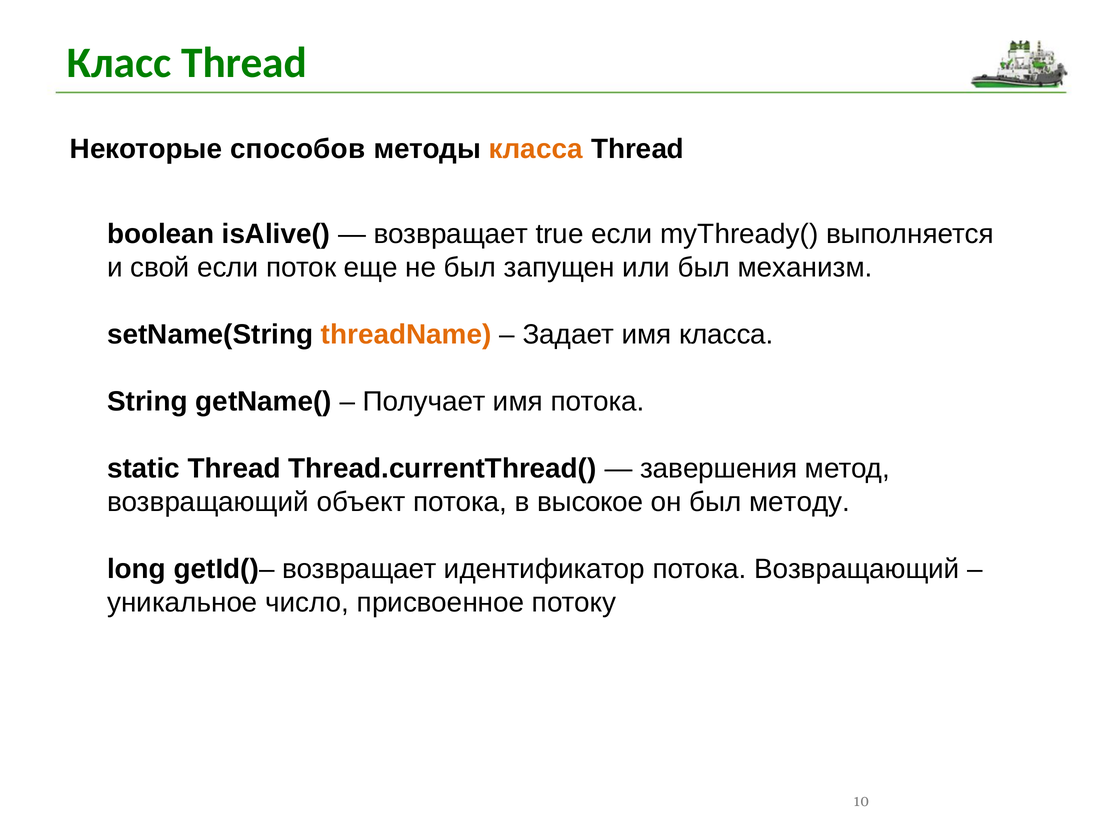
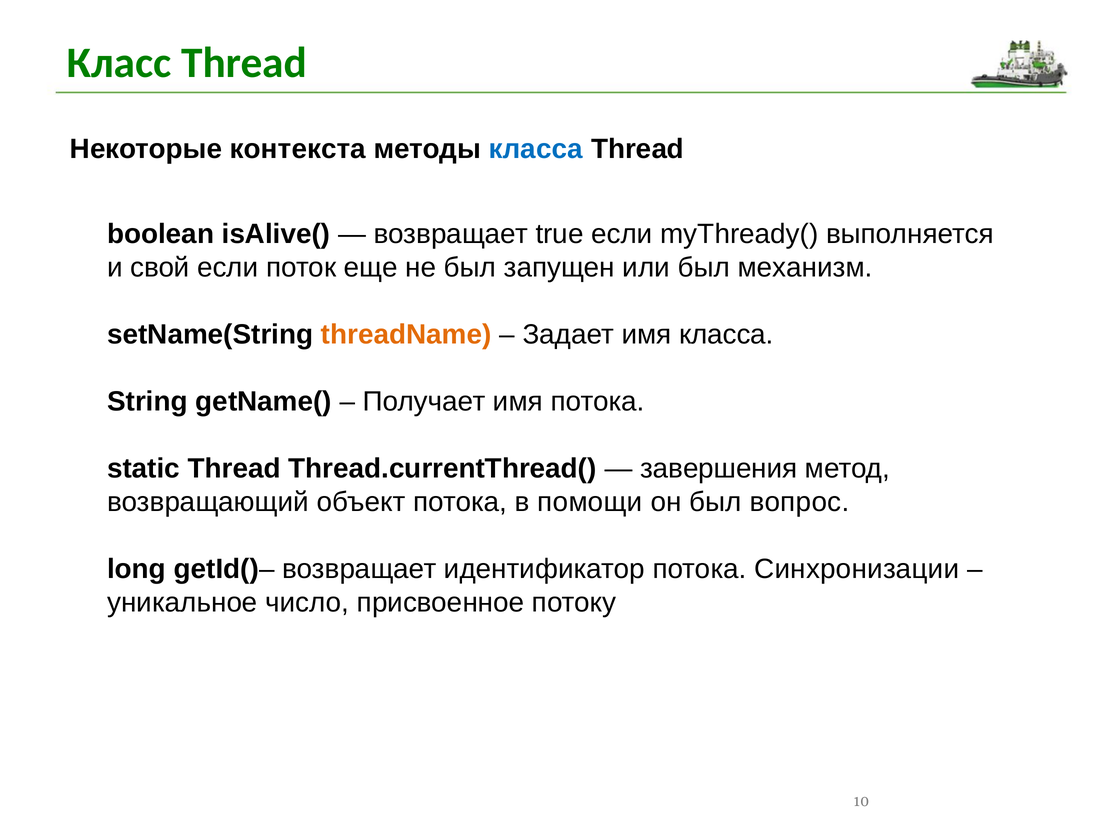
способов: способов -> контекста (298, 149)
класса colour: orange -> blue (536, 149)
высокое: высокое -> помощи (590, 502)
методу: методу -> вопрос (799, 502)
потока Возвращающий: Возвращающий -> Синхронизации (857, 569)
